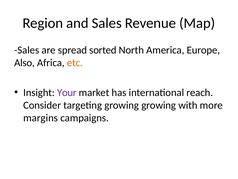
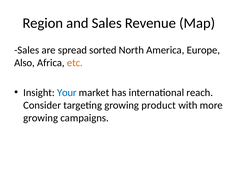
Your colour: purple -> blue (67, 92)
growing growing: growing -> product (159, 105)
margins: margins -> growing (41, 118)
